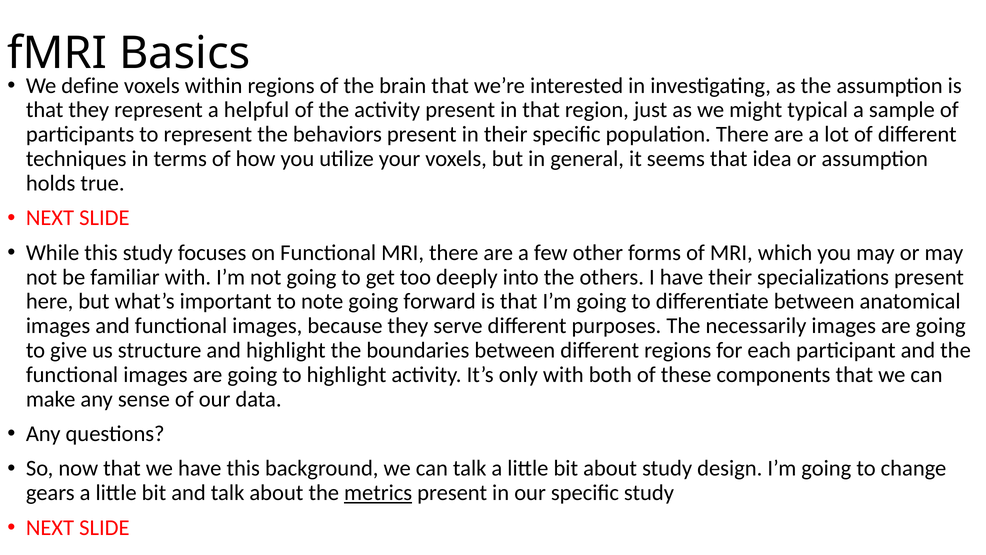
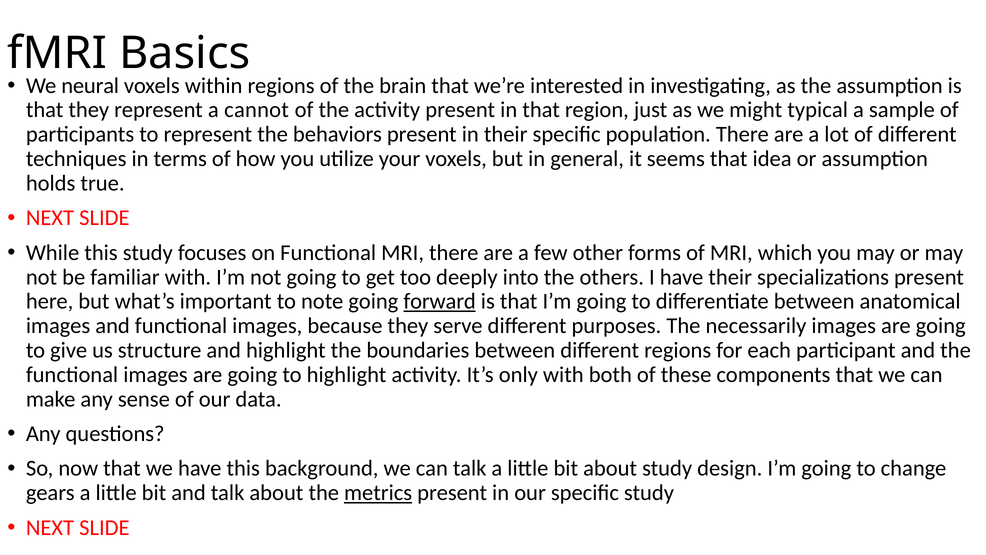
define: define -> neural (90, 86)
helpful: helpful -> cannot (257, 110)
forward underline: none -> present (440, 301)
